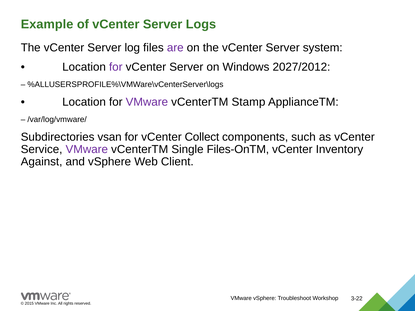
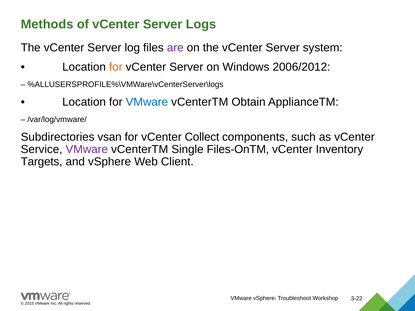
Example: Example -> Methods (47, 24)
for colour: purple -> orange (116, 67)
2027/2012: 2027/2012 -> 2006/2012 (301, 67)
VMware colour: purple -> blue (147, 102)
Stamp: Stamp -> Obtain (249, 102)
Against: Against -> Targets (42, 162)
